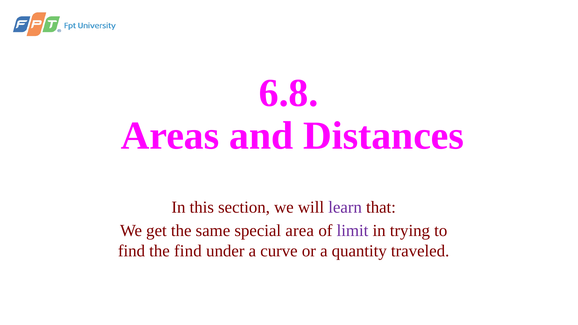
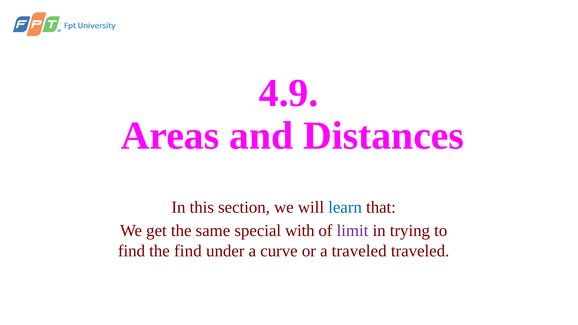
6.8: 6.8 -> 4.9 (289, 93)
learn colour: purple -> blue (345, 207)
area: area -> with (300, 231)
a quantity: quantity -> traveled (359, 251)
